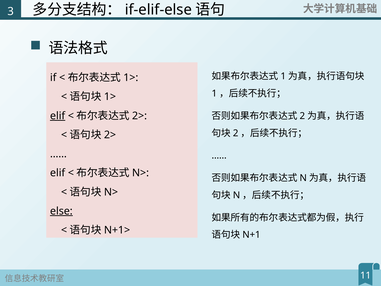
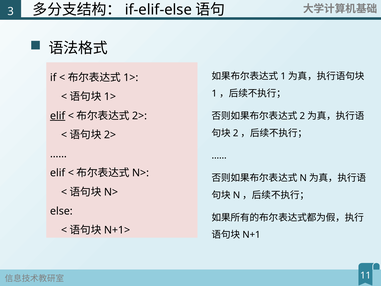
else underline: present -> none (61, 211)
